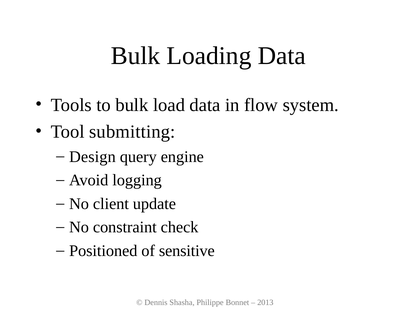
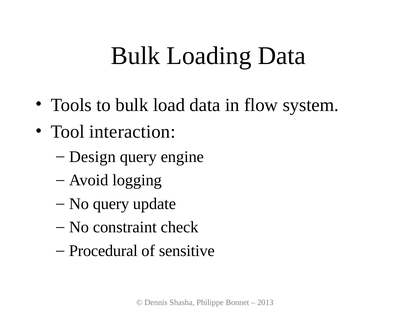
submitting: submitting -> interaction (132, 132)
No client: client -> query (111, 204)
Positioned: Positioned -> Procedural (103, 251)
